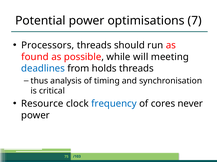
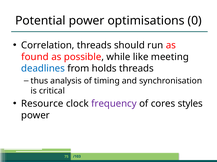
7: 7 -> 0 (195, 21)
Processors: Processors -> Correlation (48, 46)
will: will -> like (141, 57)
frequency colour: blue -> purple (114, 104)
never: never -> styles (190, 104)
